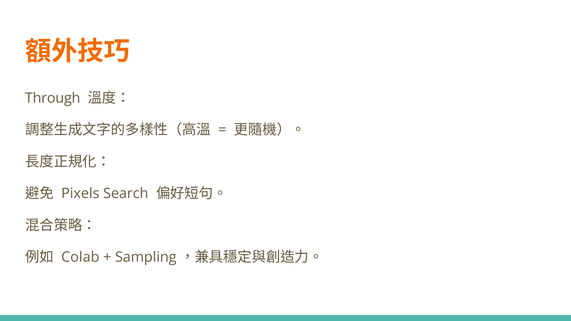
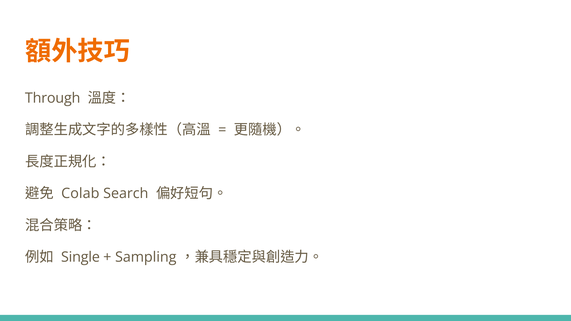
Pixels: Pixels -> Colab (80, 194)
Colab: Colab -> Single (80, 257)
